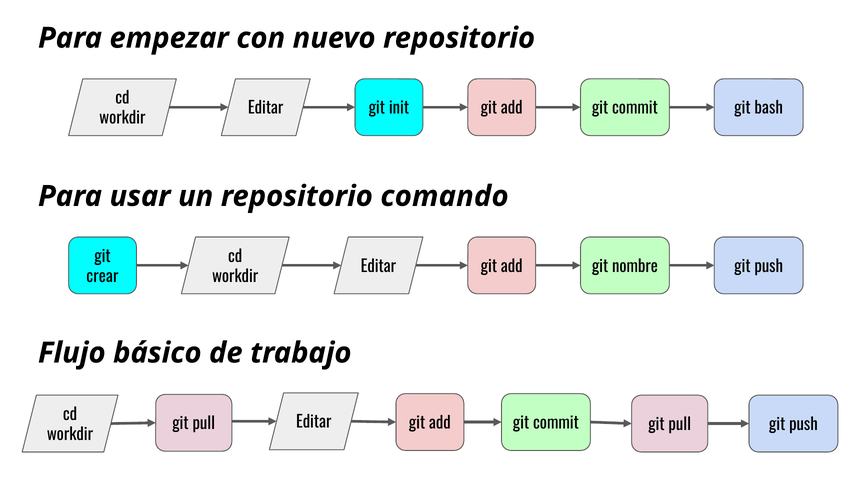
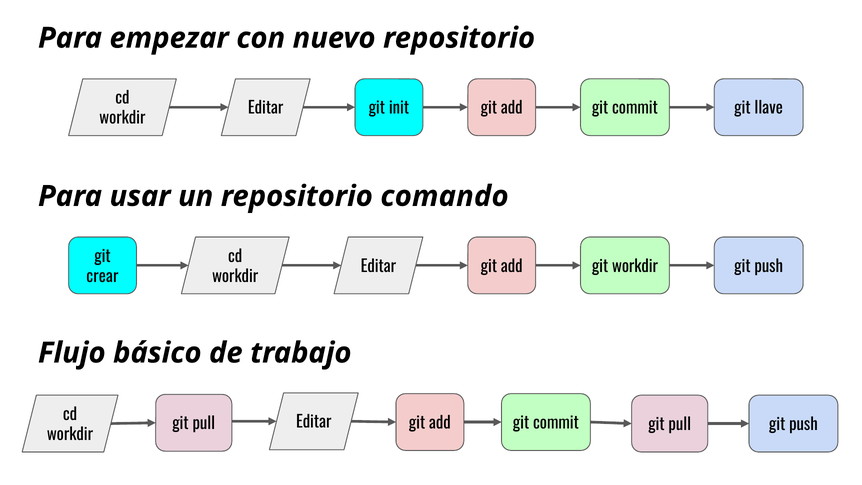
bash: bash -> llave (769, 108)
git nombre: nombre -> workdir (635, 266)
